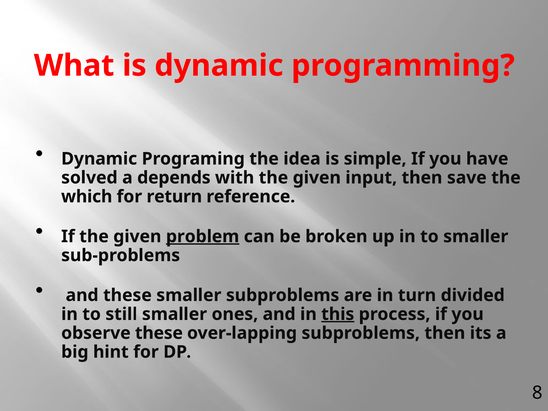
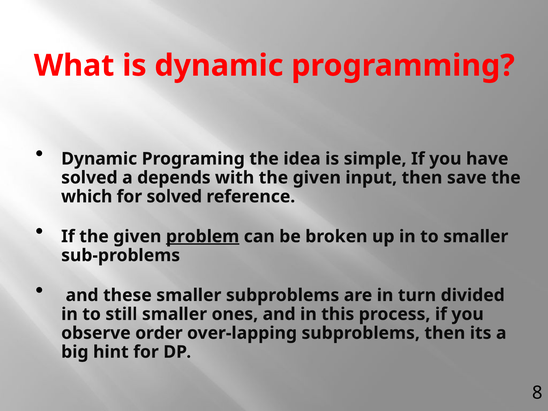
for return: return -> solved (174, 197)
this underline: present -> none (338, 314)
observe these: these -> order (159, 333)
